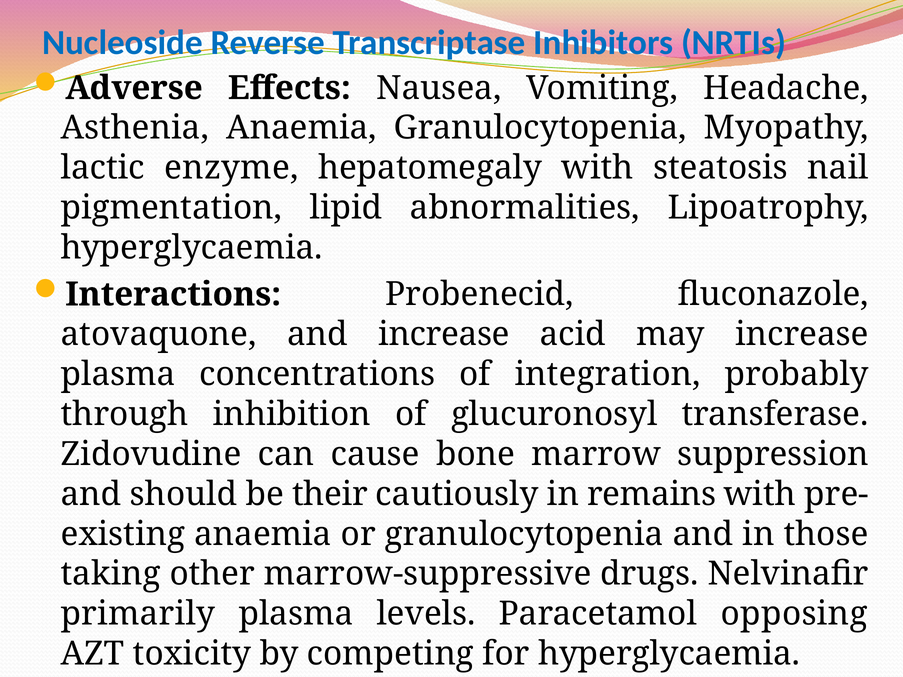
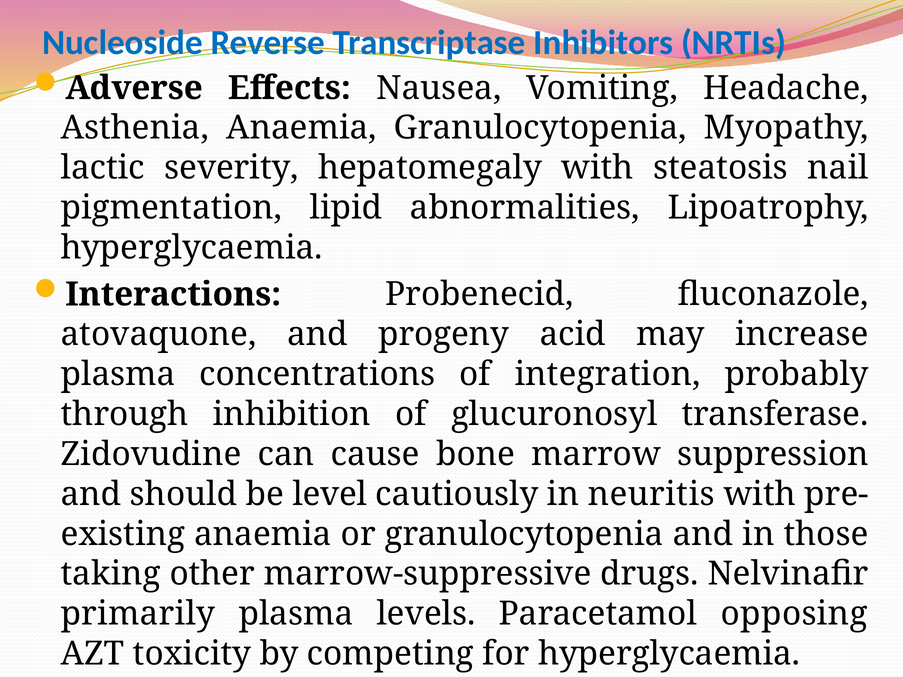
enzyme: enzyme -> severity (232, 168)
and increase: increase -> progeny (444, 334)
their: their -> level (330, 494)
remains: remains -> neuritis (651, 494)
